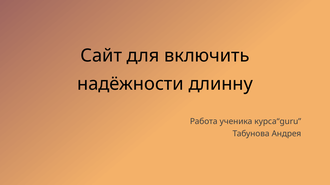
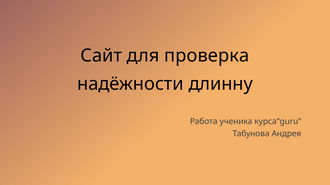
включить: включить -> проверка (207, 56)
